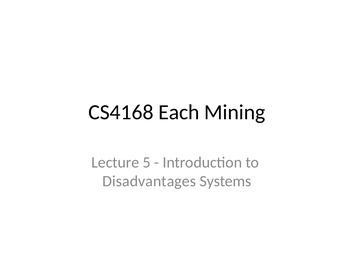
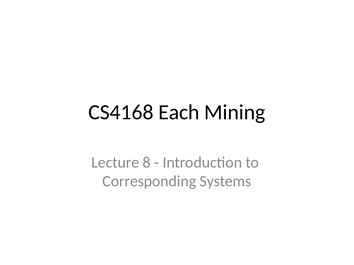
5: 5 -> 8 (147, 163)
Disadvantages: Disadvantages -> Corresponding (149, 182)
